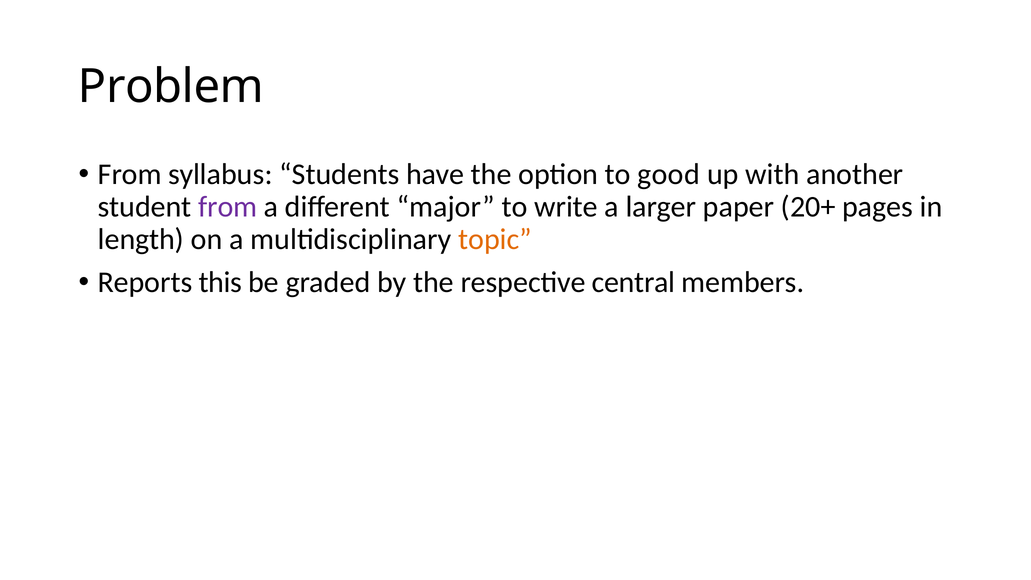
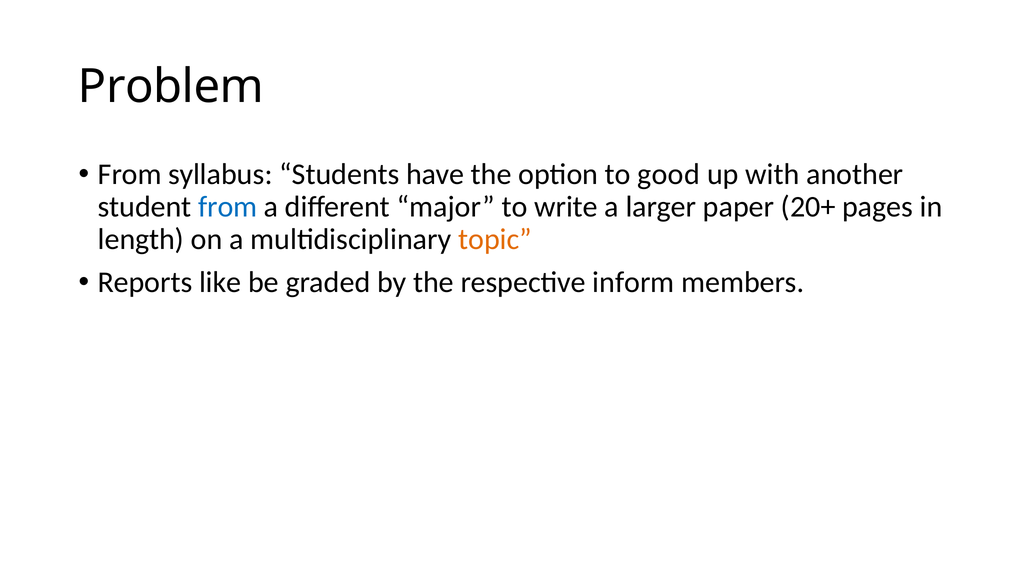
from colour: purple -> blue (228, 207)
this: this -> like (220, 283)
central: central -> inform (633, 283)
